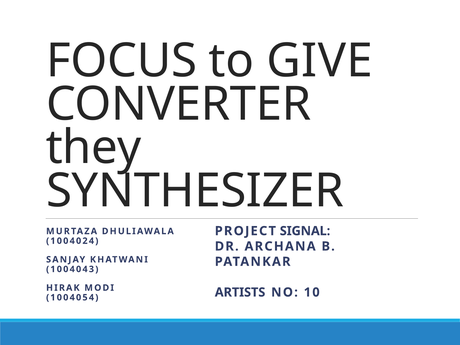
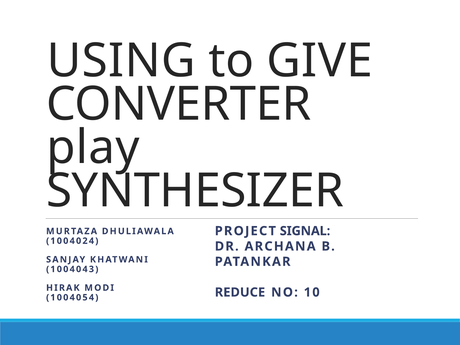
FOCUS: FOCUS -> USING (121, 61)
they: they -> play (93, 148)
ARTISTS: ARTISTS -> REDUCE (240, 292)
